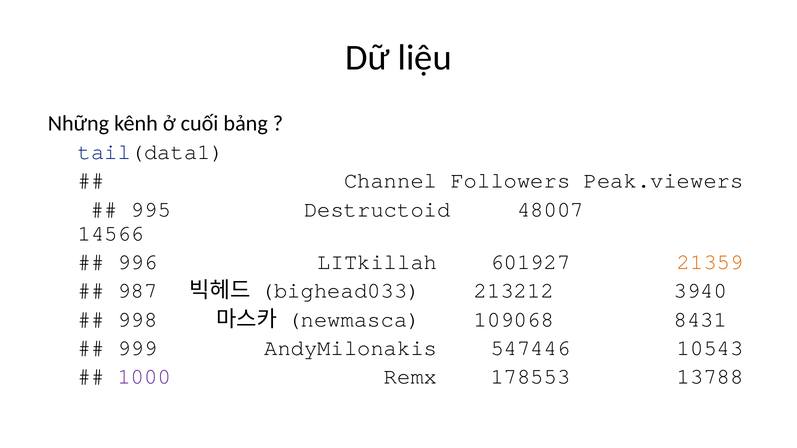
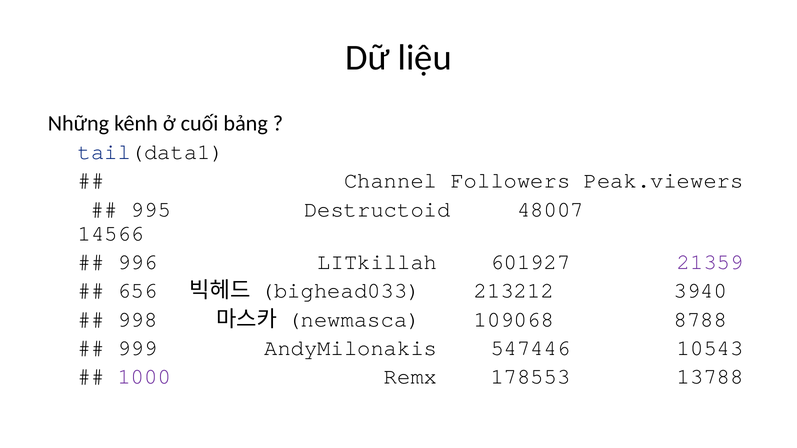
21359 colour: orange -> purple (710, 262)
987: 987 -> 656 (138, 291)
8431: 8431 -> 8788 (700, 319)
